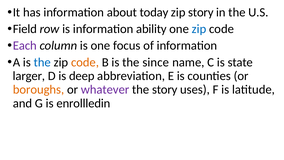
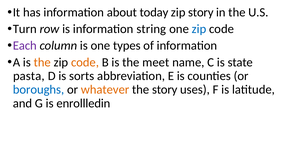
Field: Field -> Turn (25, 29)
ability: ability -> string (151, 29)
focus: focus -> types (127, 46)
the colour: blue -> orange (42, 62)
since: since -> meet (156, 62)
larger: larger -> pasta (29, 76)
deep: deep -> sorts (82, 76)
boroughs colour: orange -> blue (39, 89)
whatever colour: purple -> orange (105, 89)
